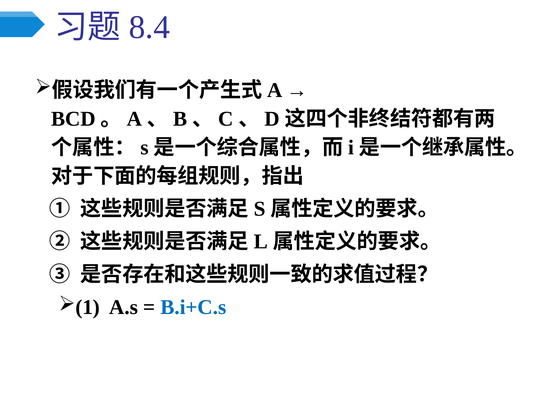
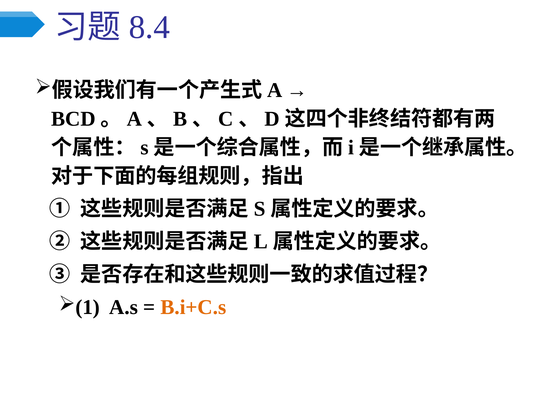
B.i+C.s colour: blue -> orange (193, 308)
